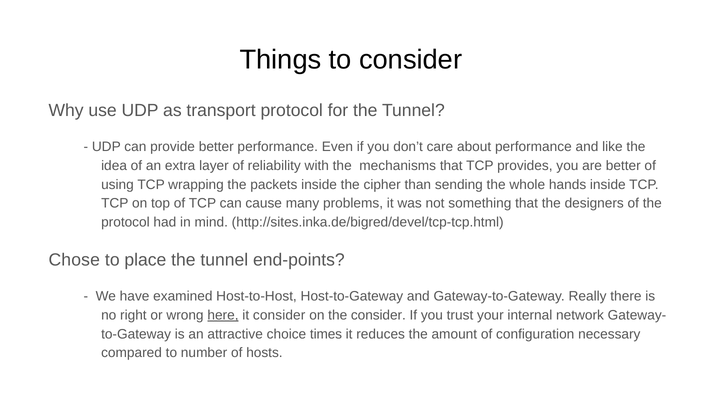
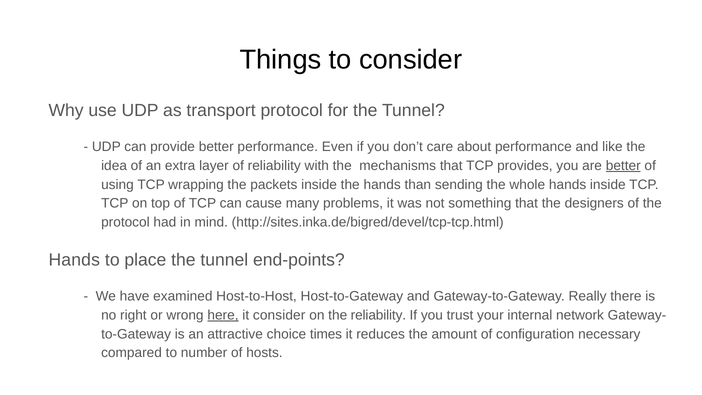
better underline: none -> present (623, 166)
the cipher: cipher -> hands (382, 185)
Chose: Chose -> Hands (74, 260)
the consider: consider -> reliability (378, 315)
